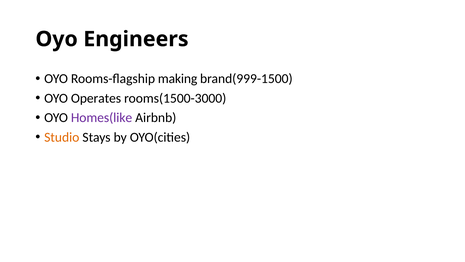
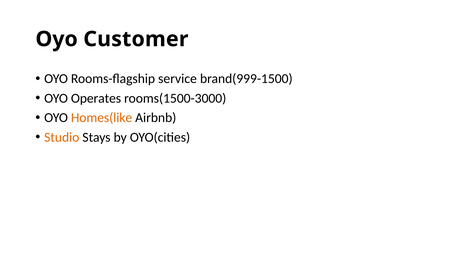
Engineers: Engineers -> Customer (136, 39)
making: making -> service (178, 79)
Homes(like colour: purple -> orange (102, 118)
